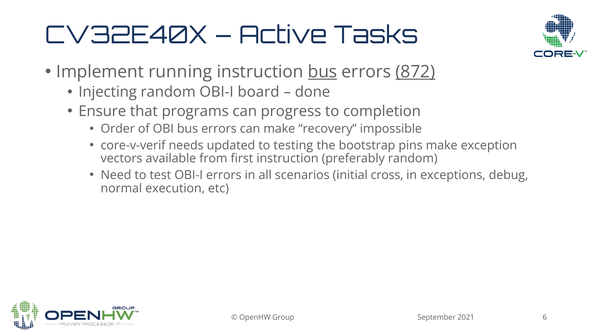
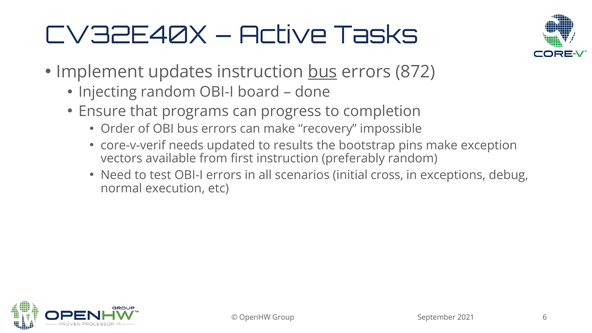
running: running -> updates (180, 72)
872 underline: present -> none (415, 72)
testing: testing -> results (293, 145)
